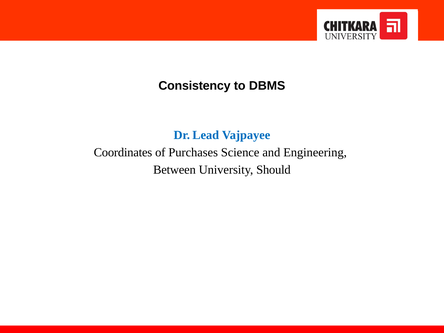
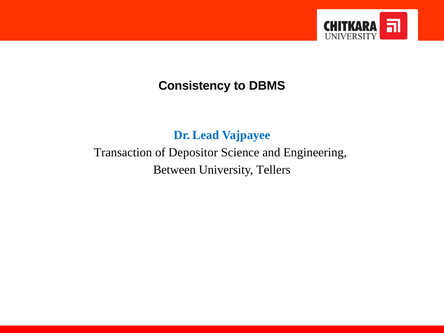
Coordinates: Coordinates -> Transaction (123, 152)
Purchases: Purchases -> Depositor (193, 152)
Should: Should -> Tellers (273, 170)
